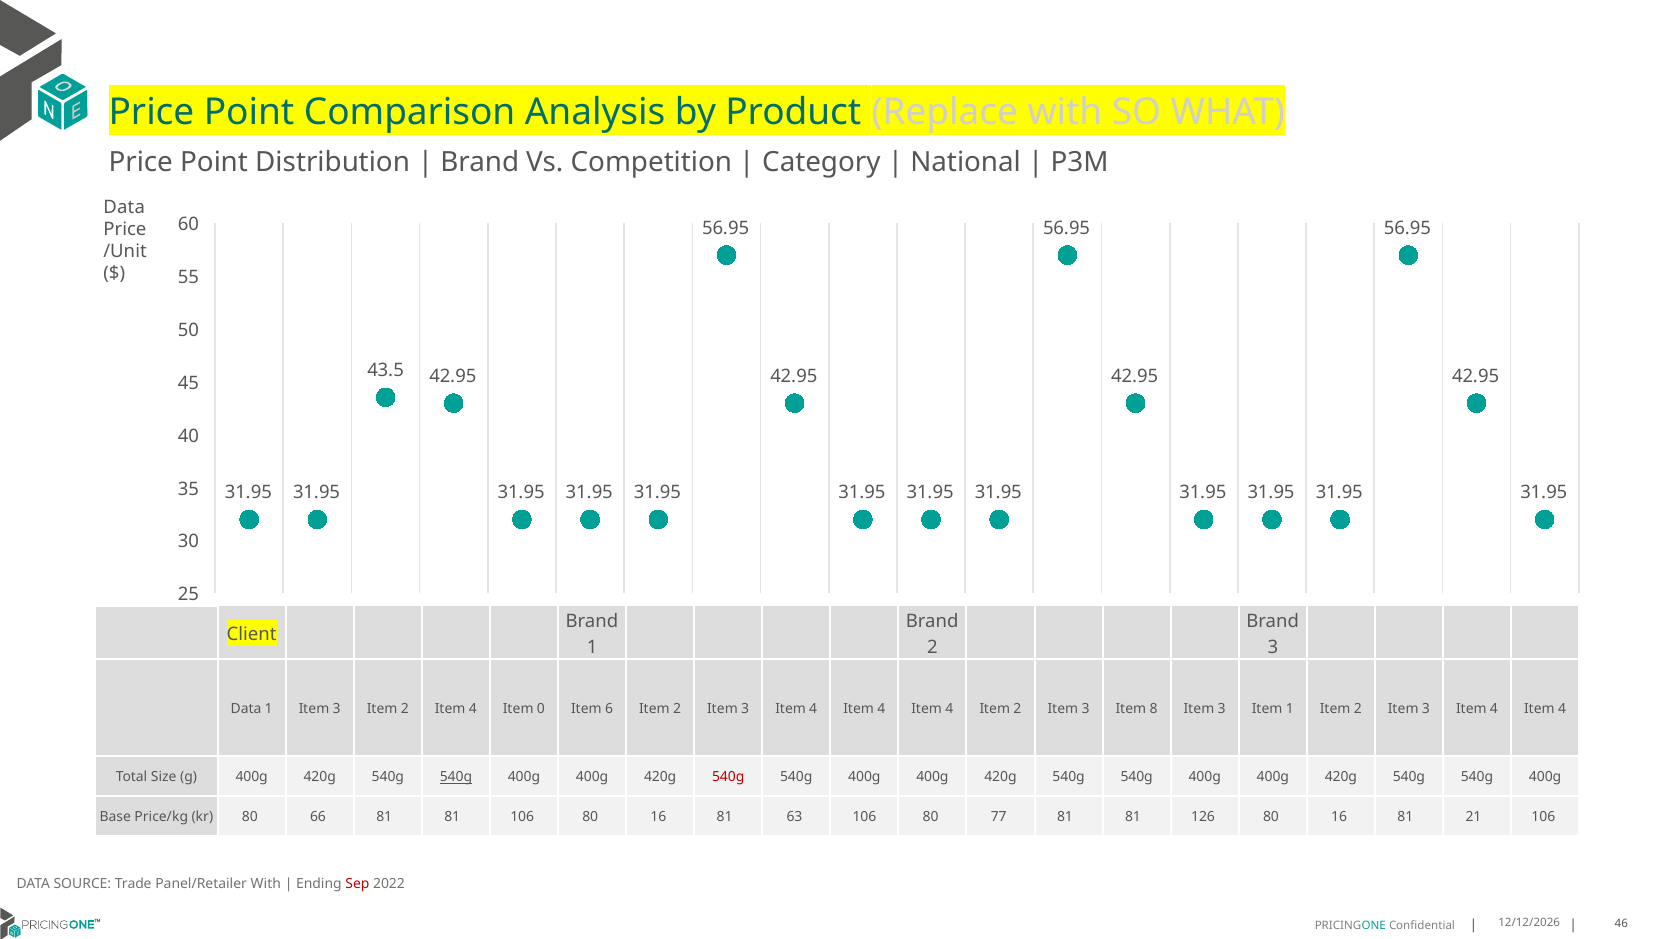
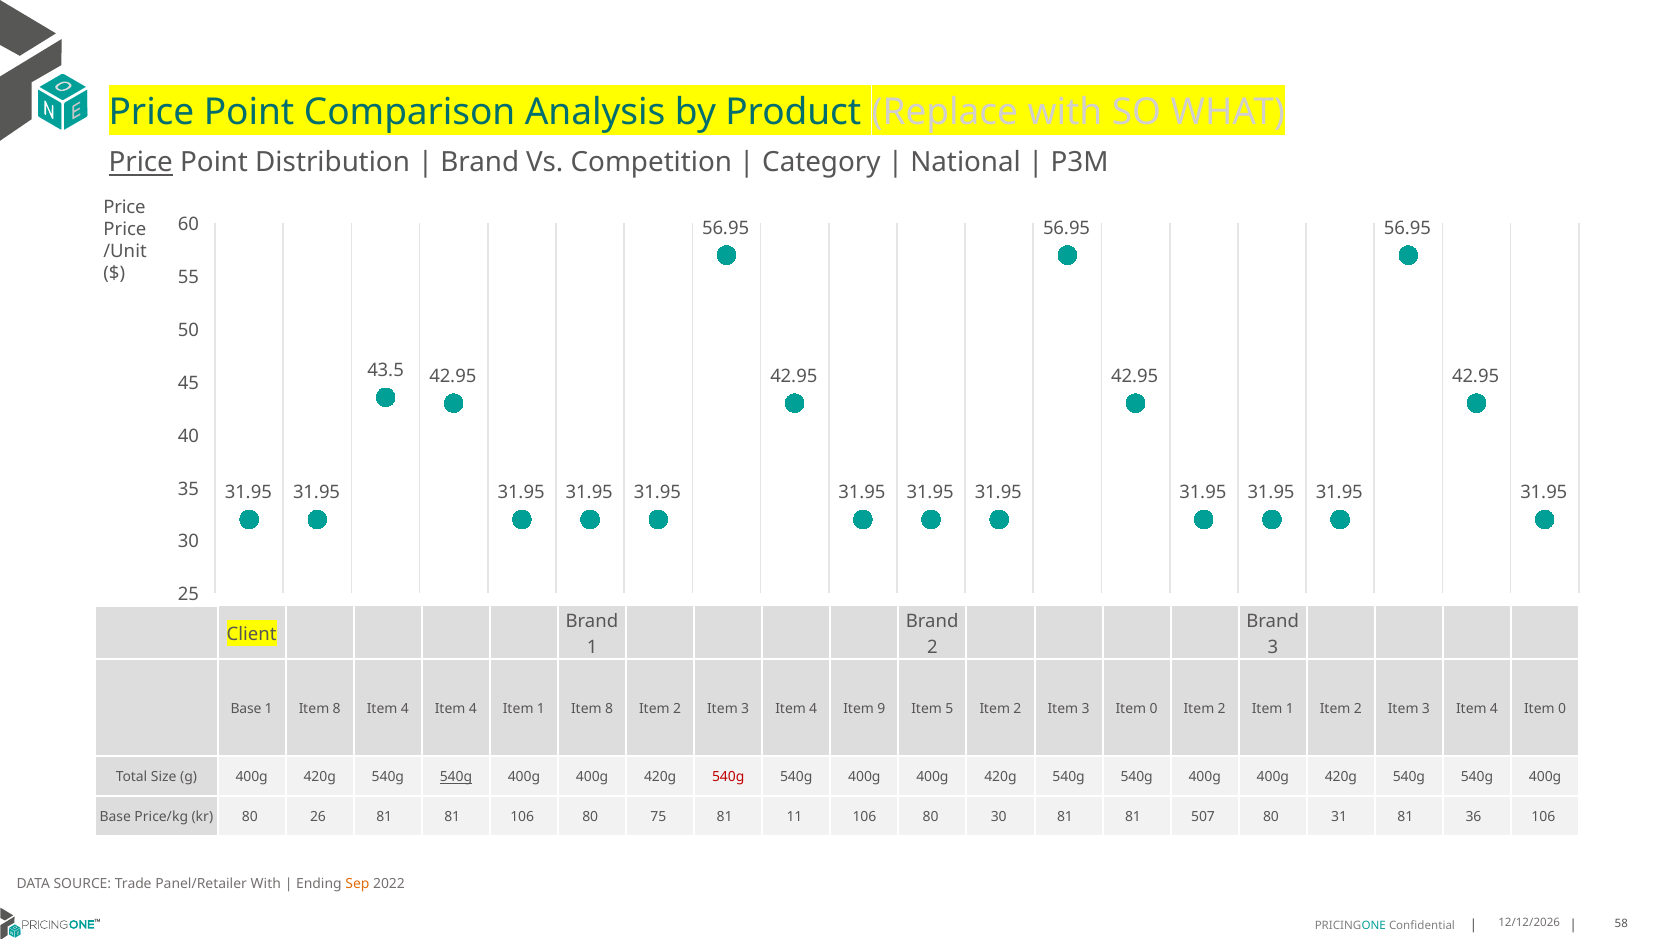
Price underline: none -> present (141, 163)
Data: Data -> Price (124, 207)
Data: Data -> Base (246, 709)
3: 3 -> 8 (337, 709)
2: 2 -> 4 (405, 709)
4 Item 0: 0 -> 1 (541, 709)
6: 6 -> 8 (609, 709)
4: 4 -> 9 (881, 709)
4: 4 -> 5 (949, 709)
3 Item 8: 8 -> 0 (1154, 709)
3: 3 -> 2 (1222, 709)
4: 4 -> 0 (1562, 709)
66: 66 -> 26 (318, 817)
106 80 16: 16 -> 75 (658, 817)
63: 63 -> 11 (794, 817)
80 77: 77 -> 30 (999, 817)
126: 126 -> 507 (1203, 817)
16: 16 -> 31 (1339, 817)
21: 21 -> 36 (1473, 817)
Sep colour: red -> orange (357, 884)
46: 46 -> 58 (1621, 923)
